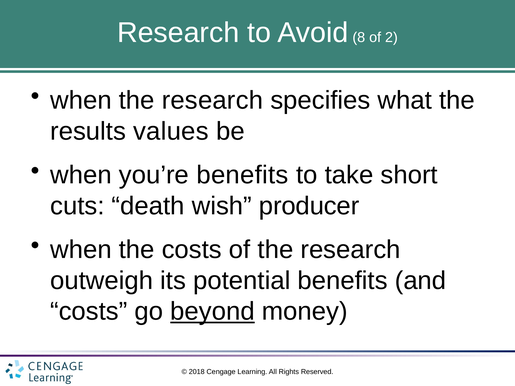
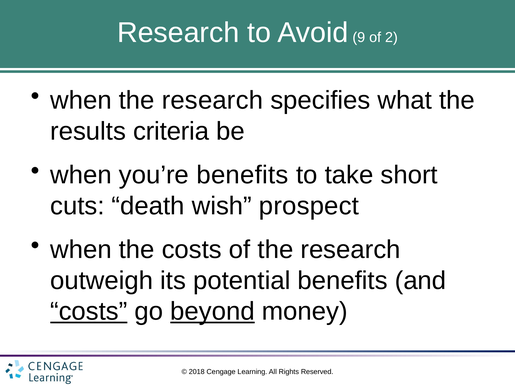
8: 8 -> 9 (359, 38)
values: values -> criteria (171, 131)
producer: producer -> prospect (309, 206)
costs underline: none -> present (89, 312)
